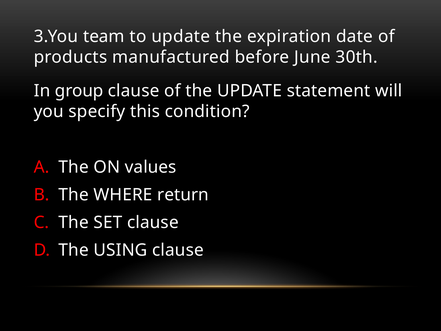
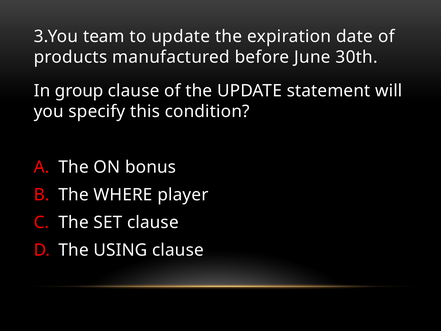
values: values -> bonus (151, 167)
return: return -> player (183, 195)
